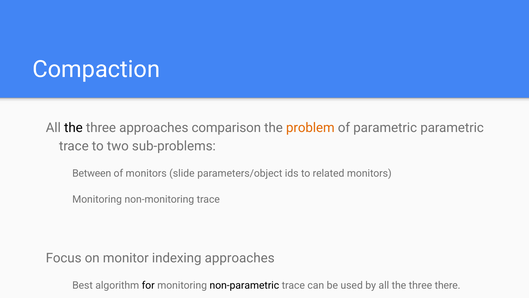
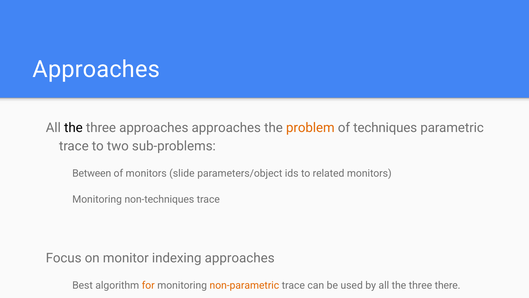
Compaction: Compaction -> Approaches (96, 69)
approaches comparison: comparison -> approaches (226, 128)
of parametric: parametric -> techniques (385, 128)
non-monitoring: non-monitoring -> non-techniques (159, 199)
for colour: black -> orange (148, 285)
non-parametric colour: black -> orange (244, 285)
